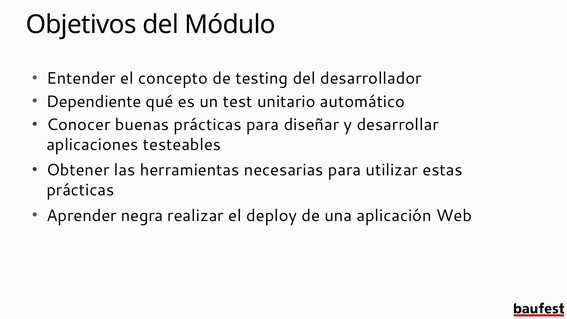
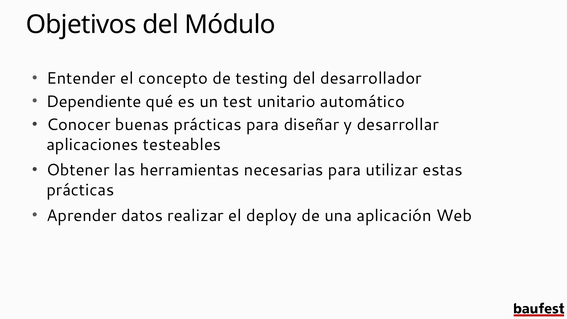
negra: negra -> datos (142, 216)
